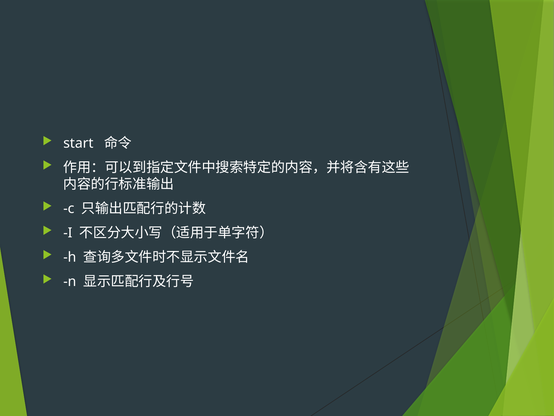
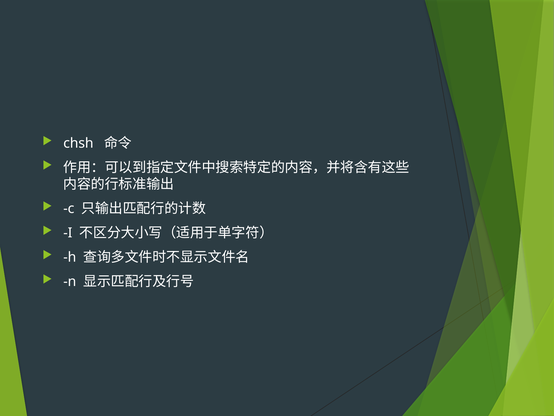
start: start -> chsh (78, 143)
